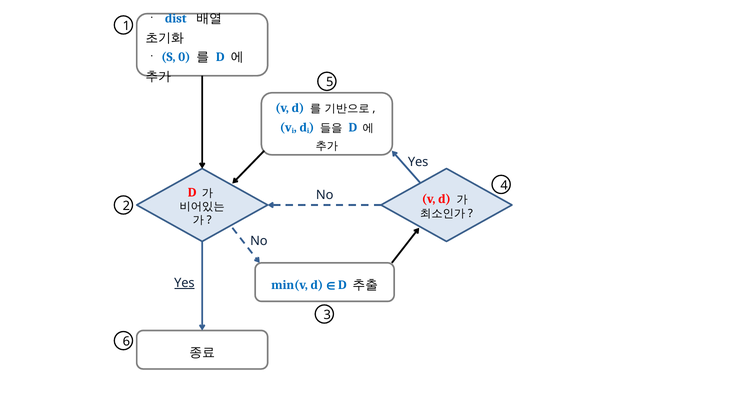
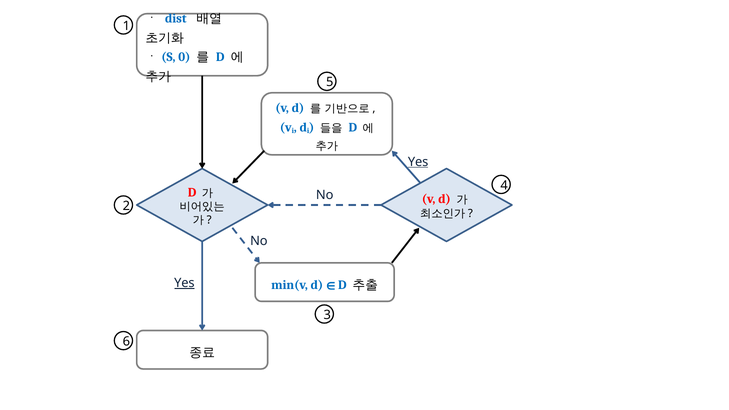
Yes underline: none -> present (418, 162)
